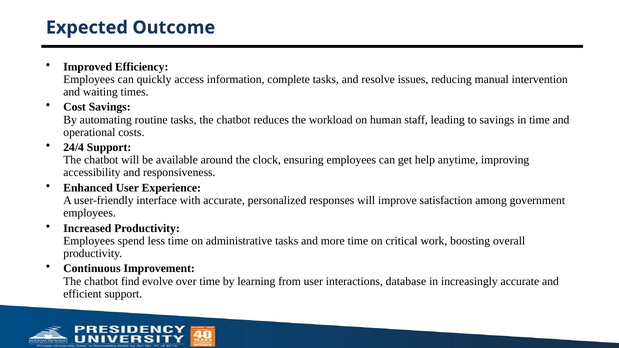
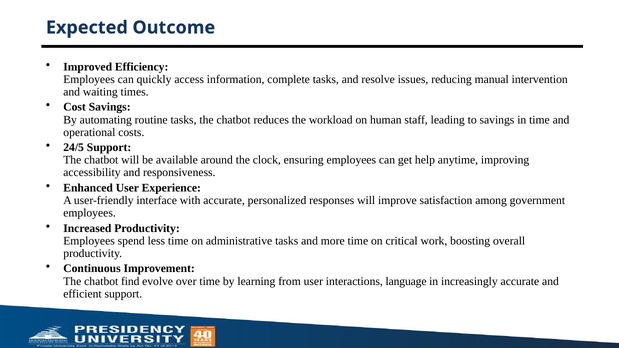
24/4: 24/4 -> 24/5 (74, 148)
database: database -> language (406, 281)
